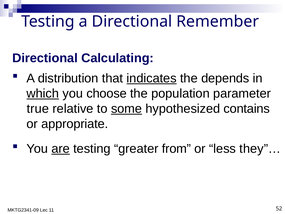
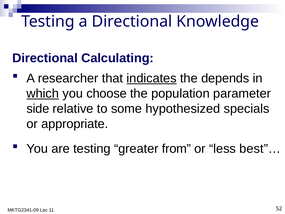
Remember: Remember -> Knowledge (218, 22)
distribution: distribution -> researcher (68, 78)
true: true -> side (38, 109)
some underline: present -> none (127, 109)
contains: contains -> specials (247, 109)
are underline: present -> none (61, 149)
they”…: they”… -> best”… (260, 149)
